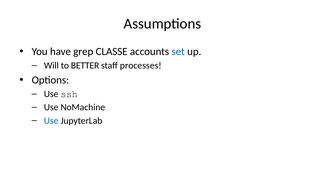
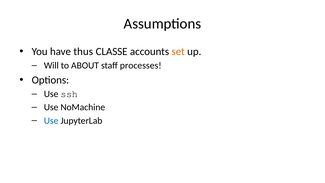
grep: grep -> thus (83, 52)
set colour: blue -> orange (178, 52)
BETTER: BETTER -> ABOUT (85, 66)
